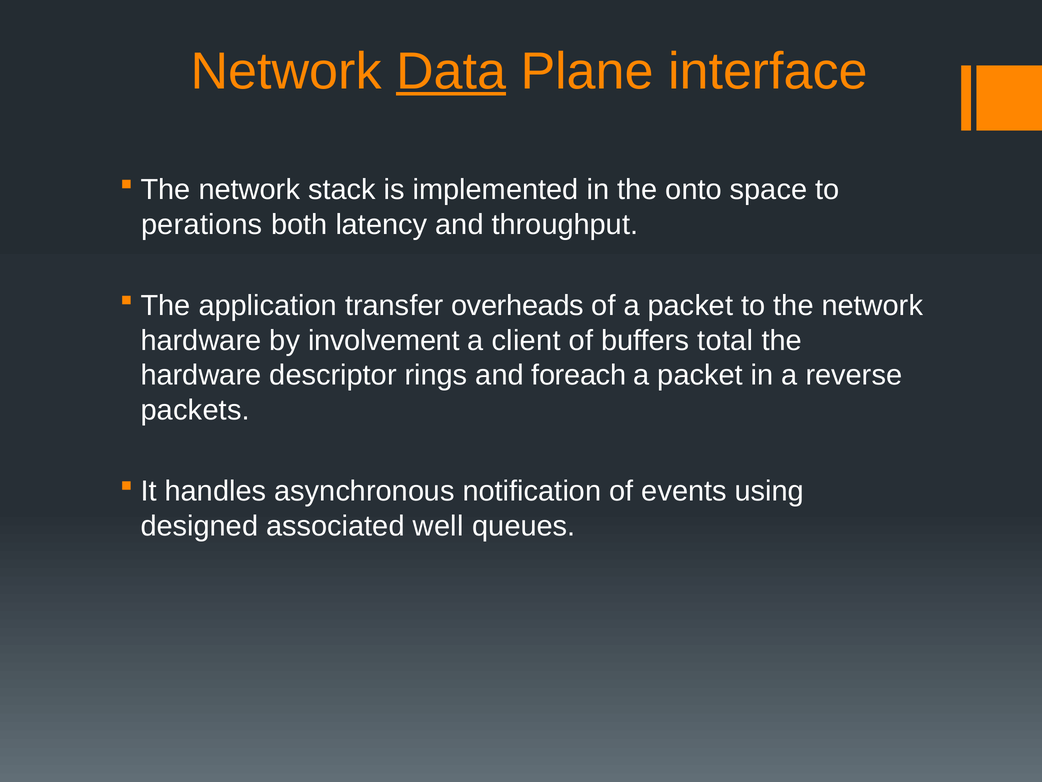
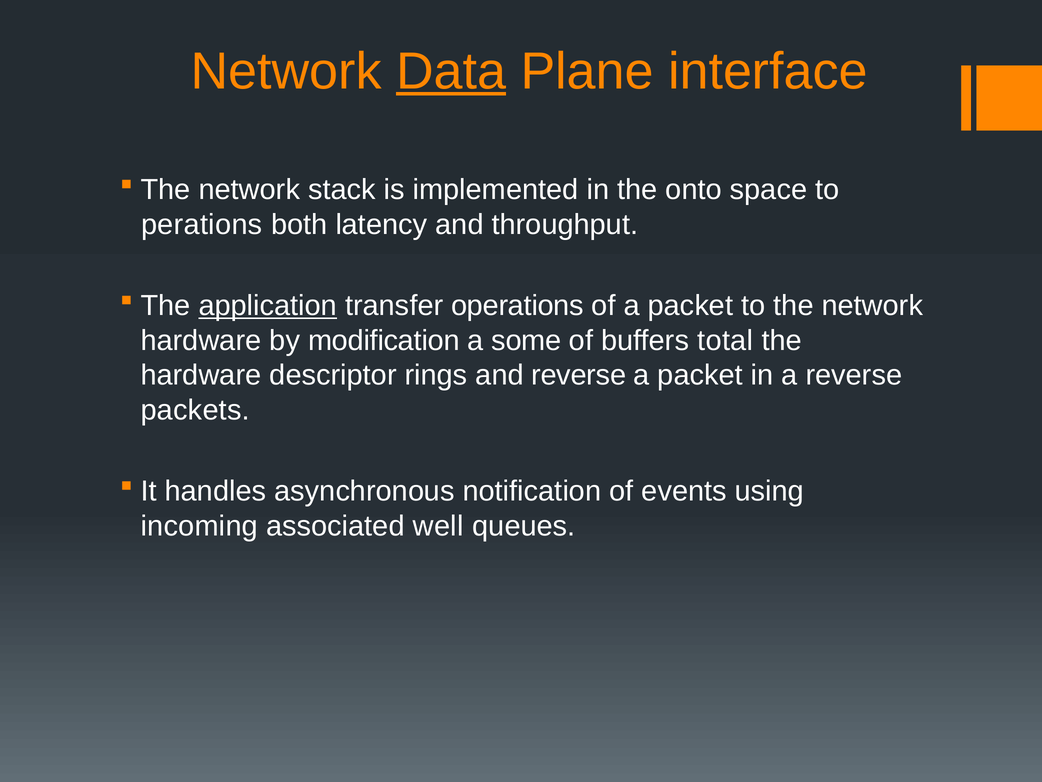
application underline: none -> present (268, 306)
overheads: overheads -> operations (517, 306)
involvement: involvement -> modification (384, 340)
client: client -> some (526, 340)
and foreach: foreach -> reverse (579, 375)
designed: designed -> incoming (199, 526)
